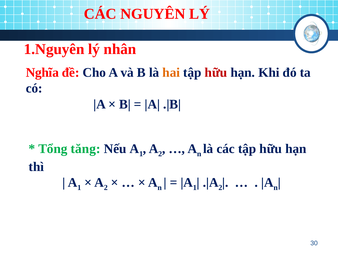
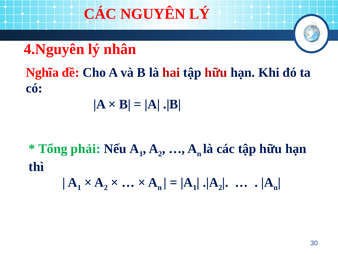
1.Nguyên: 1.Nguyên -> 4.Nguyên (54, 49)
hai colour: orange -> red (171, 72)
tăng: tăng -> phải (86, 148)
